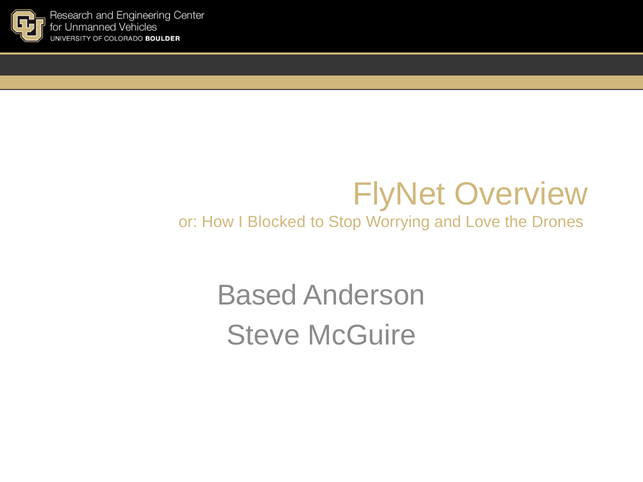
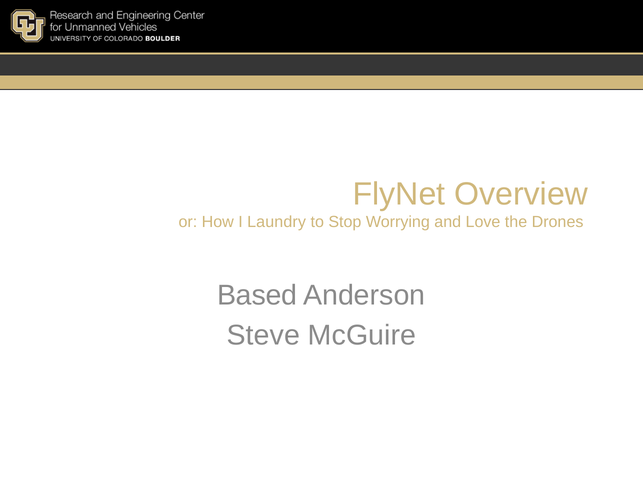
Blocked: Blocked -> Laundry (277, 222)
